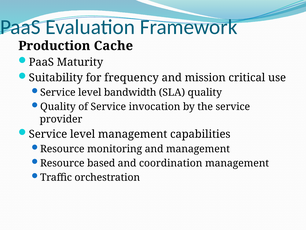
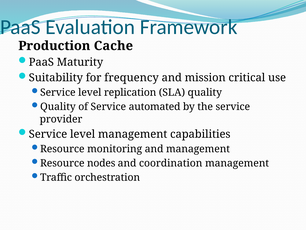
bandwidth: bandwidth -> replication (130, 92)
invocation: invocation -> automated (155, 107)
based: based -> nodes (101, 163)
